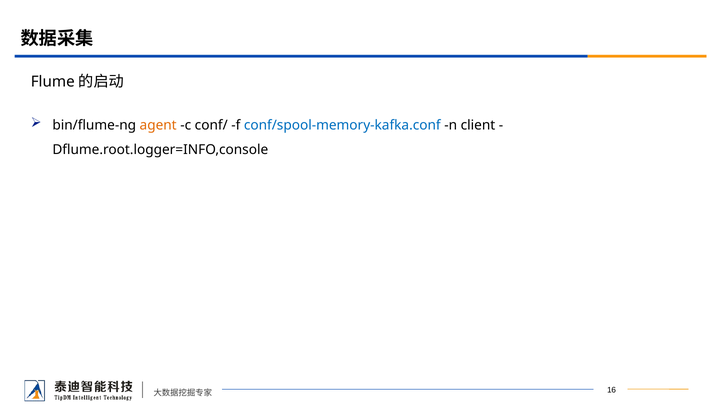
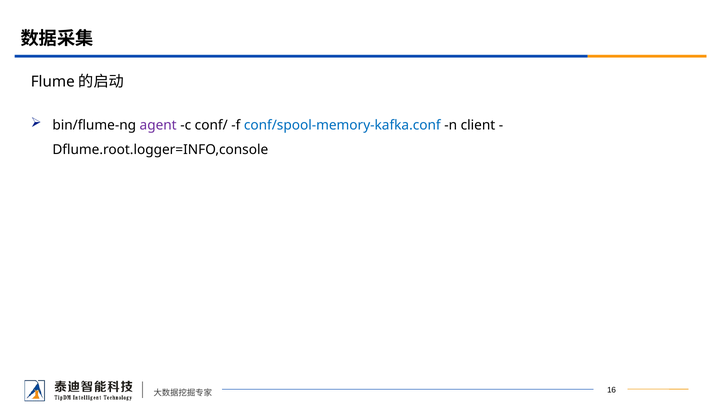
agent colour: orange -> purple (158, 125)
